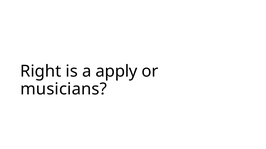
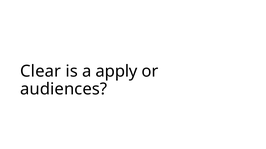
Right: Right -> Clear (41, 72)
musicians: musicians -> audiences (64, 89)
